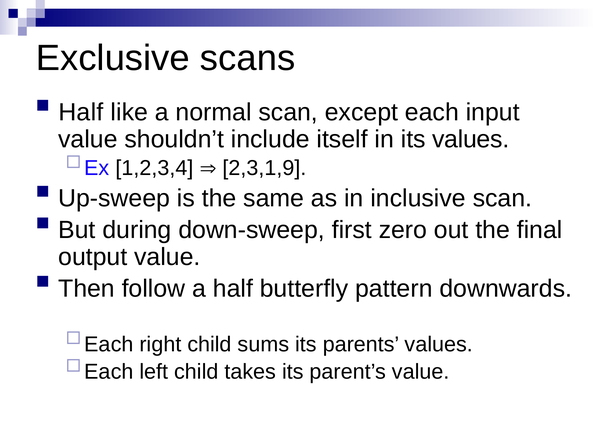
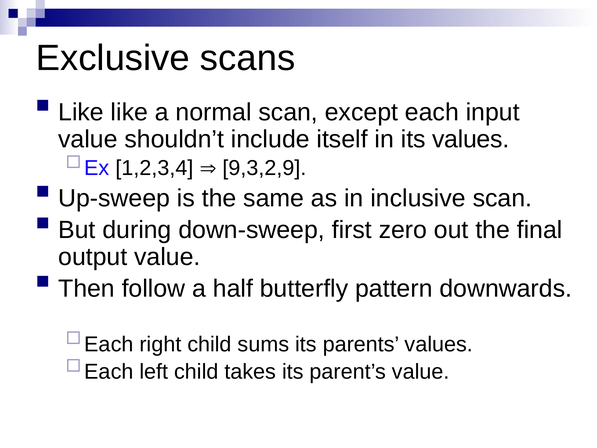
Half: Half -> Like (81, 112)
2,3,1,9: 2,3,1,9 -> 9,3,2,9 (265, 168)
